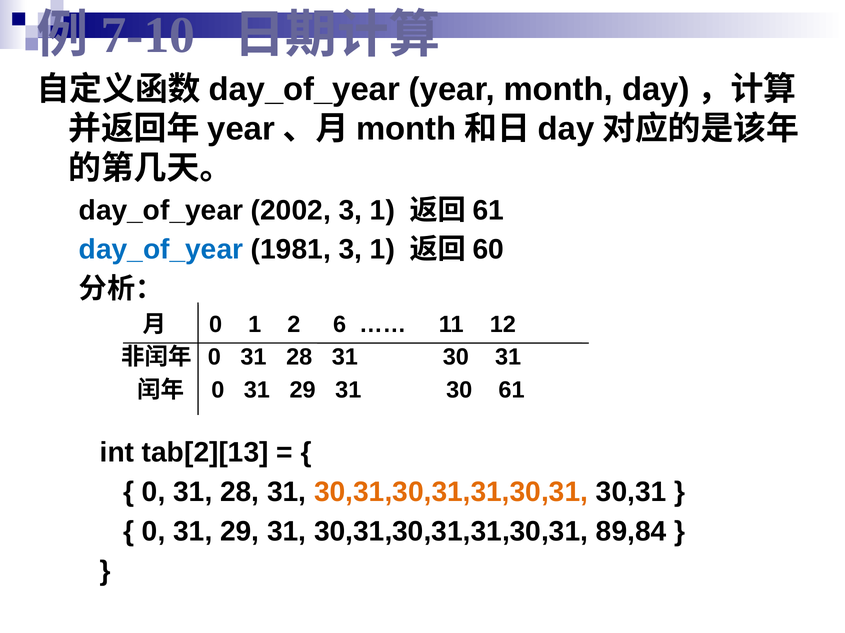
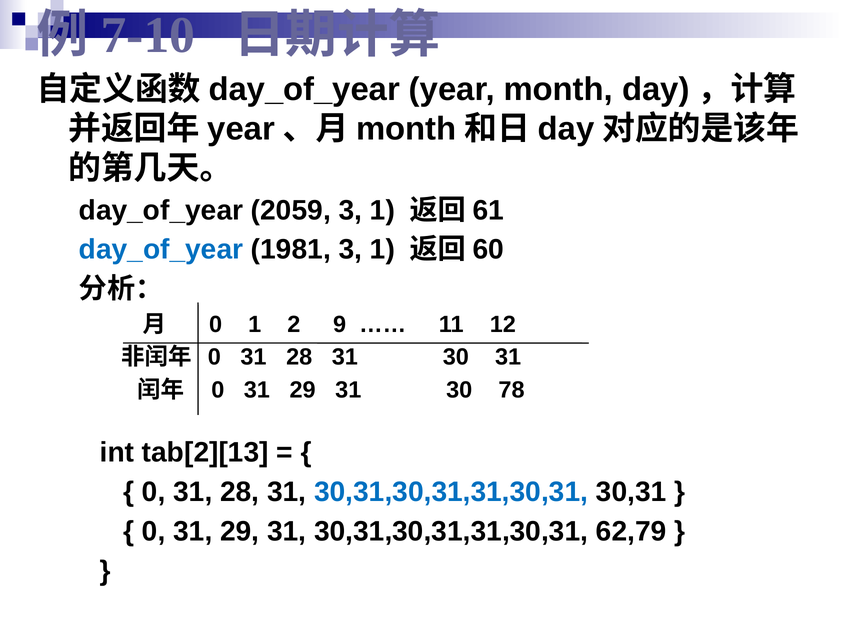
2002: 2002 -> 2059 (291, 210)
6: 6 -> 9 (340, 325)
61: 61 -> 78 (511, 390)
30,31,30,31,31,30,31 colour: orange -> blue (451, 493)
89,84: 89,84 -> 62,79 (631, 532)
